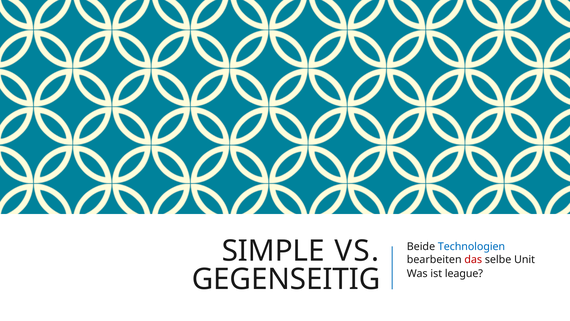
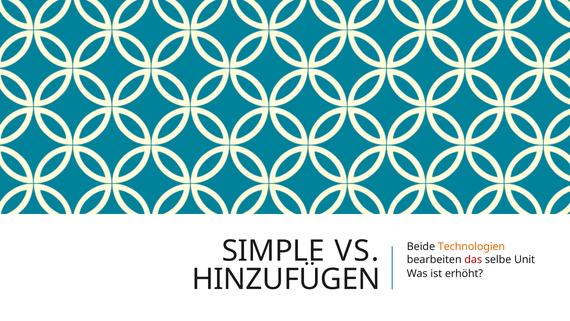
Technologien colour: blue -> orange (471, 246)
league: league -> erhöht (464, 273)
GEGENSEITIG: GEGENSEITIG -> HINZUFÜGEN (286, 279)
